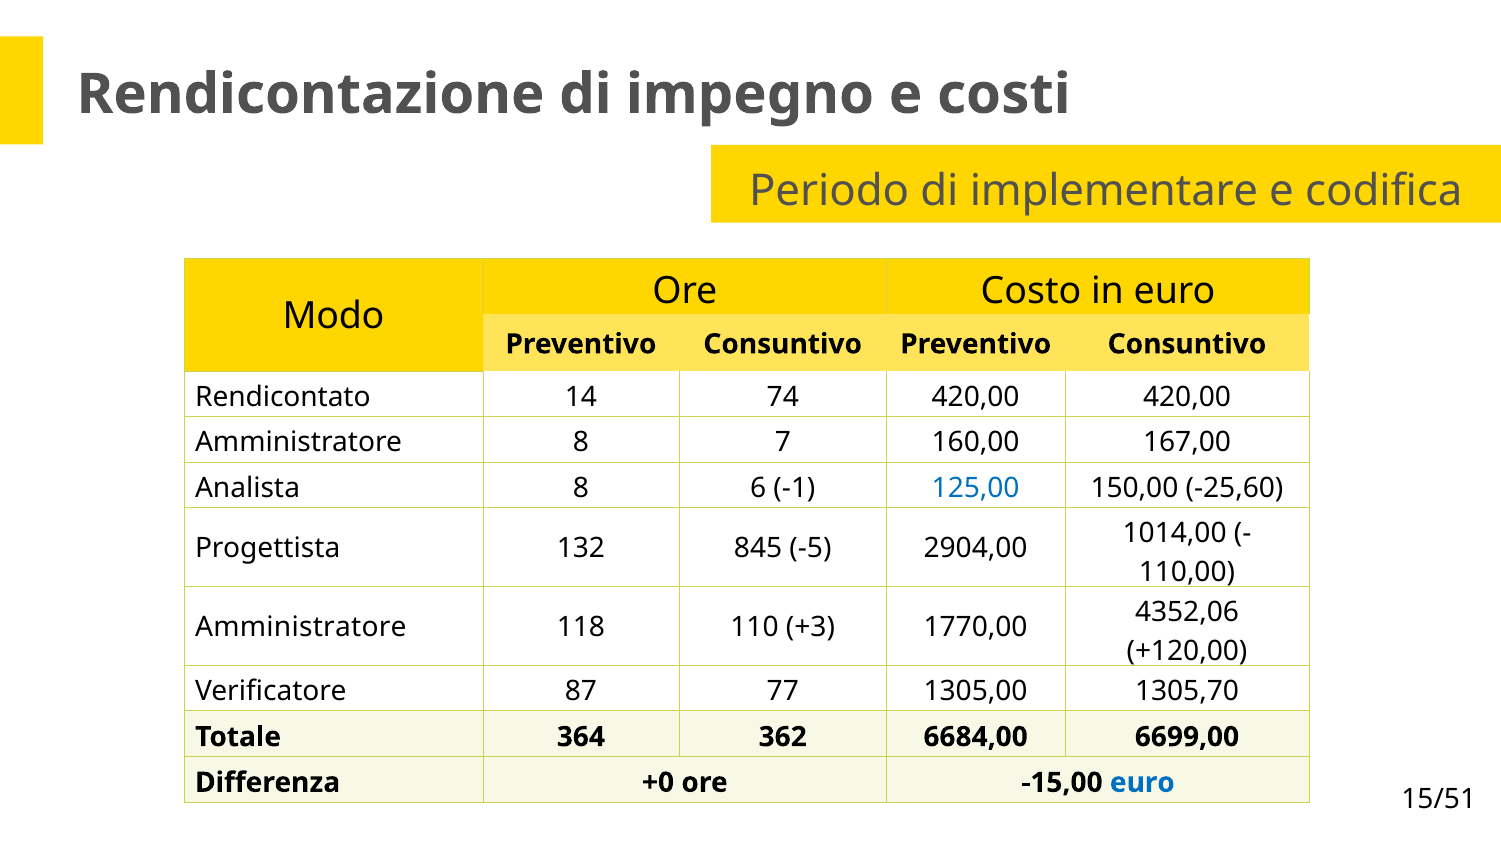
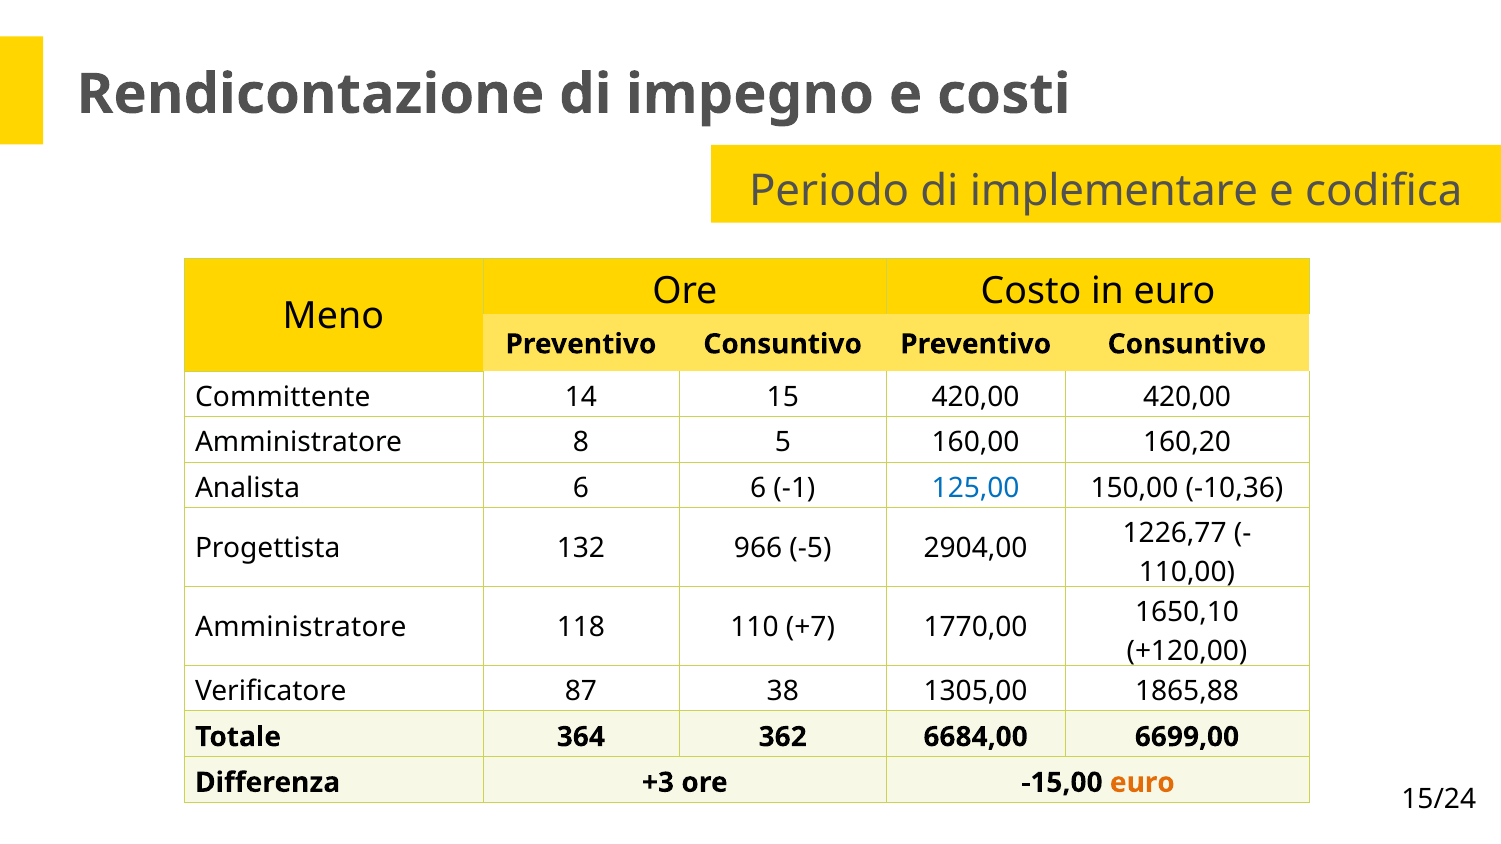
Modo: Modo -> Meno (333, 317)
Rendicontato: Rendicontato -> Committente (283, 397)
74: 74 -> 15 (783, 397)
7: 7 -> 5 (783, 443)
167,00: 167,00 -> 160,20 (1187, 443)
Analista 8: 8 -> 6 (581, 488)
-25,60: -25,60 -> -10,36 (1235, 488)
1014,00: 1014,00 -> 1226,77 (1175, 534)
845: 845 -> 966 (758, 548)
4352,06: 4352,06 -> 1650,10 (1187, 613)
+3: +3 -> +7 (810, 627)
77: 77 -> 38 (783, 692)
1305,70: 1305,70 -> 1865,88 (1187, 692)
+0: +0 -> +3 (658, 783)
euro colour: blue -> orange (1142, 783)
15/51: 15/51 -> 15/24 (1439, 800)
